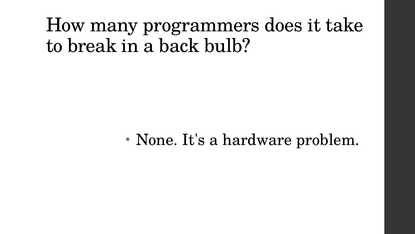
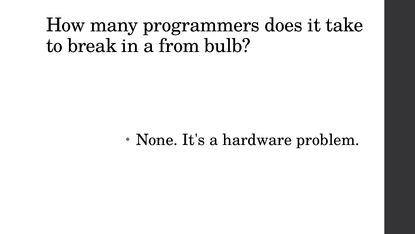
back: back -> from (179, 46)
